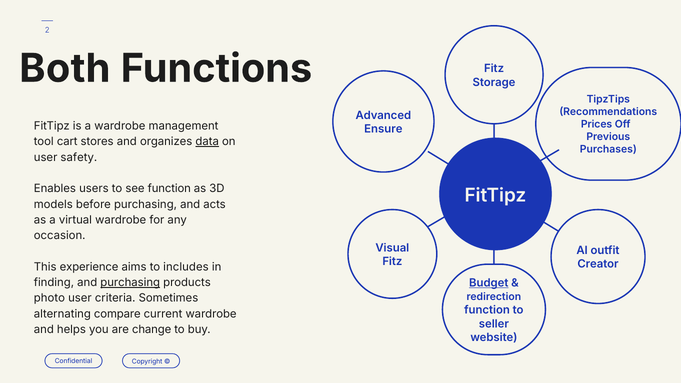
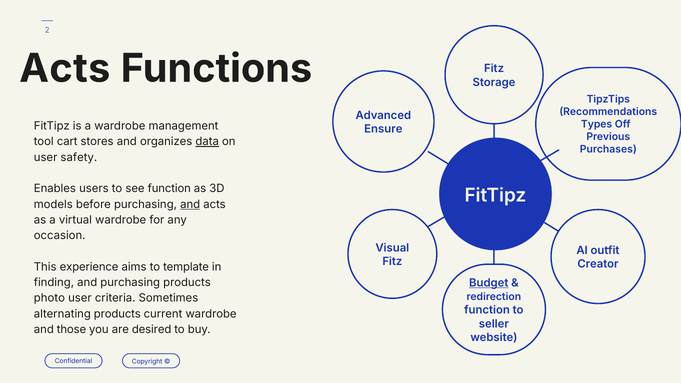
Both: Both -> Acts (65, 69)
Prices: Prices -> Types (597, 125)
and underline: none -> present (190, 204)
includes: includes -> template (186, 267)
purchasing underline: present -> none (130, 283)
alternating compare: compare -> products (117, 314)
helps: helps -> those (71, 330)
change: change -> desired (152, 330)
